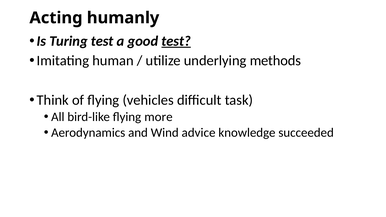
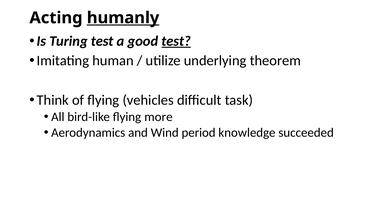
humanly underline: none -> present (123, 18)
methods: methods -> theorem (275, 61)
advice: advice -> period (199, 133)
